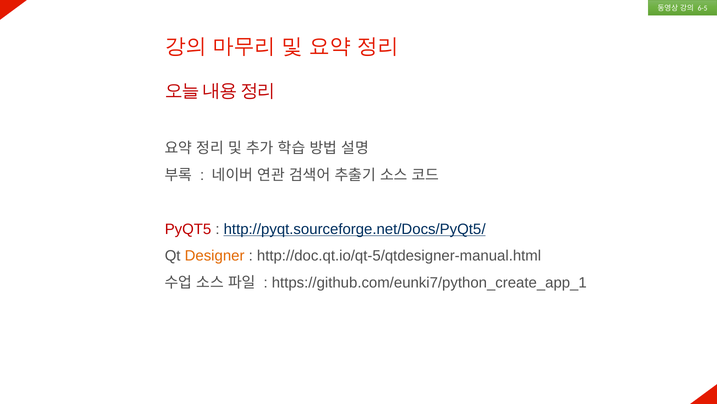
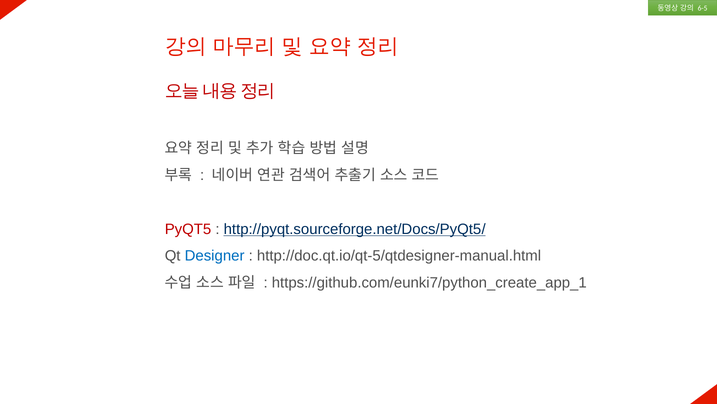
Designer colour: orange -> blue (215, 256)
